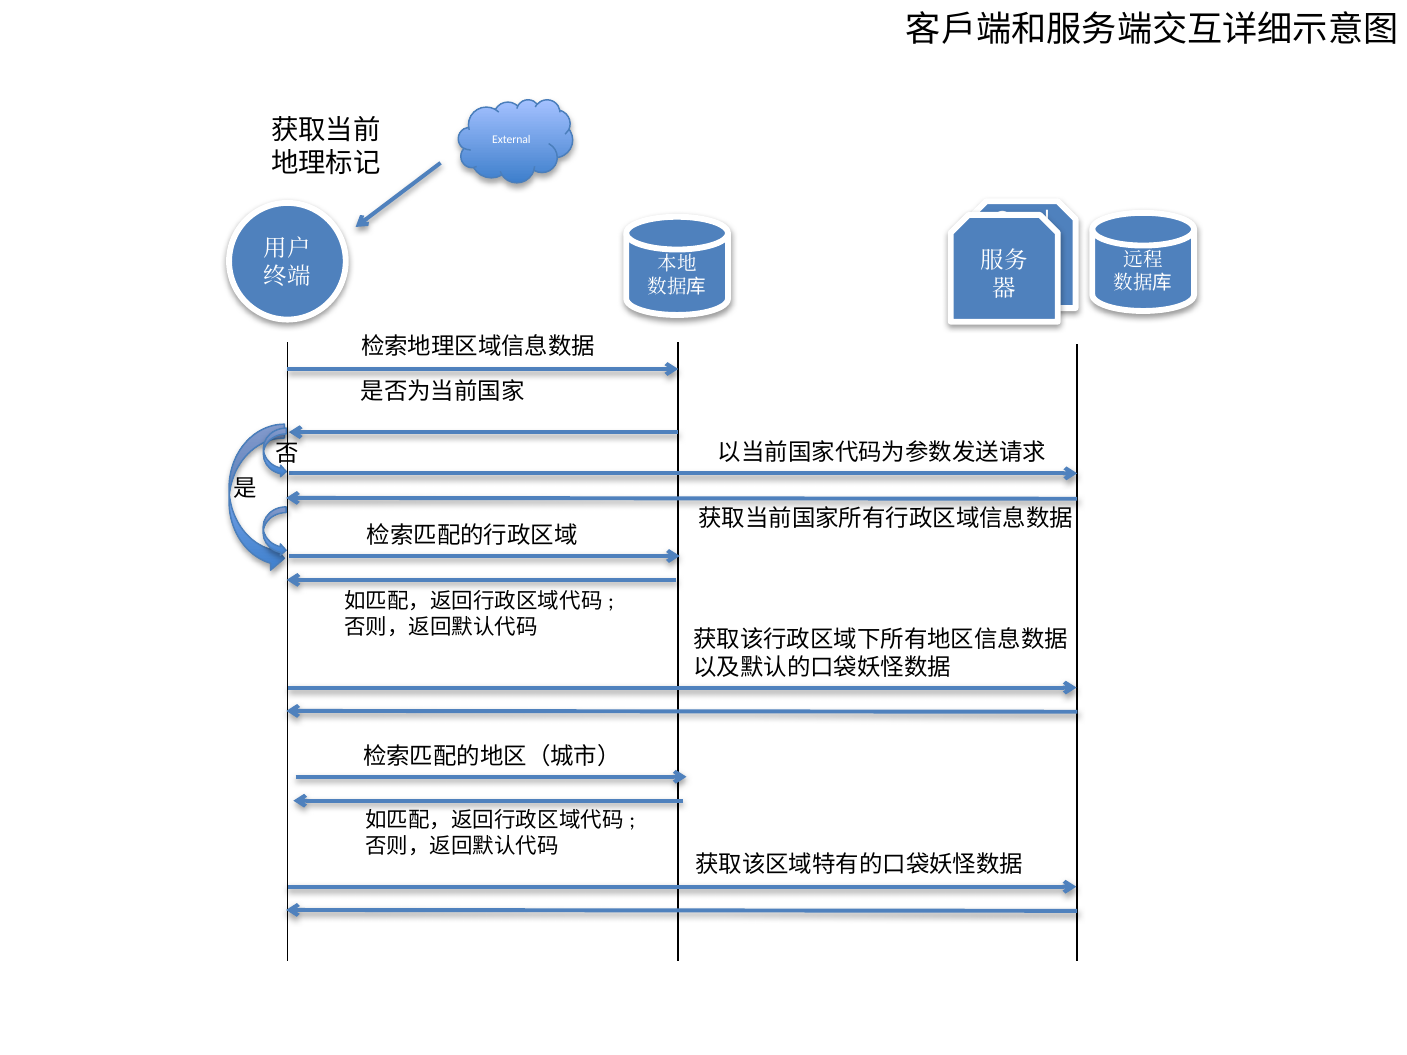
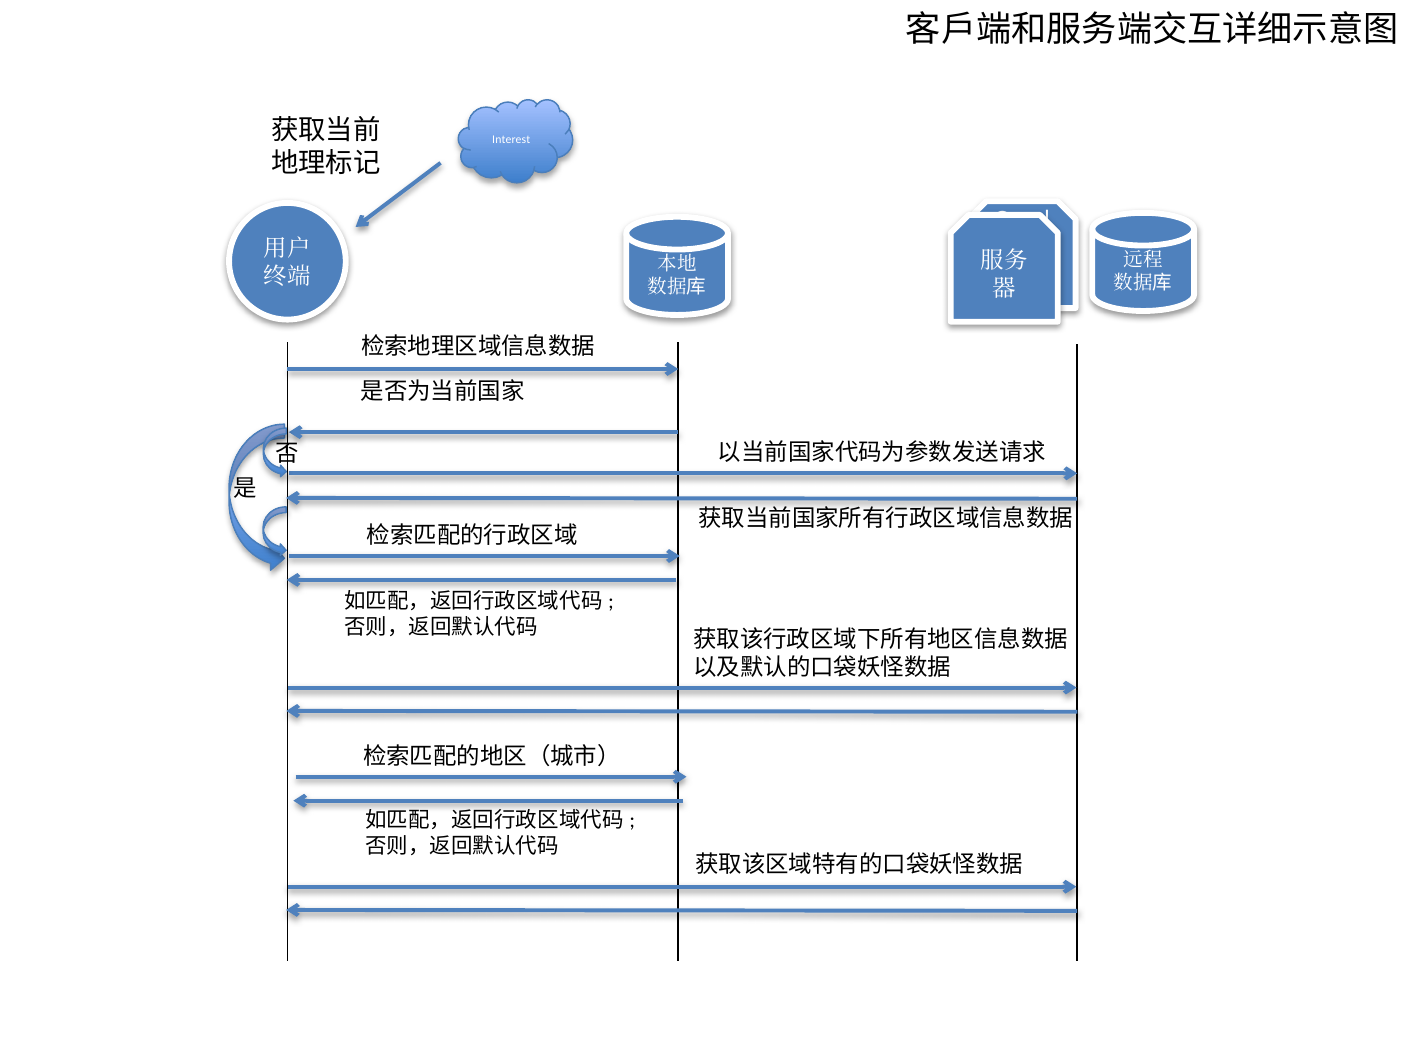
External: External -> Interest (511, 140)
